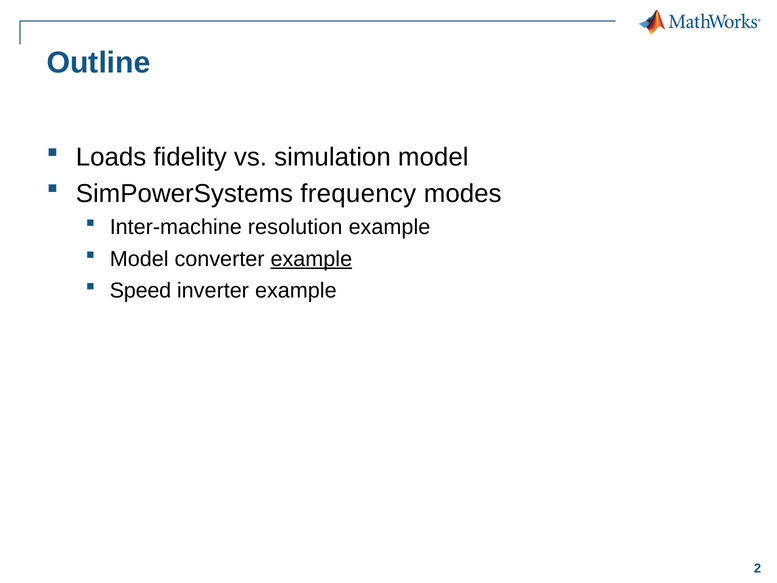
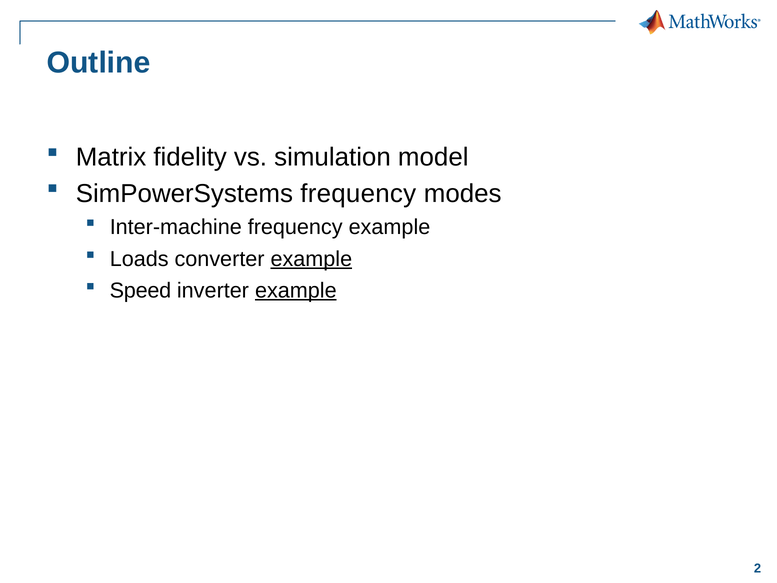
Loads: Loads -> Matrix (111, 157)
Inter-machine resolution: resolution -> frequency (295, 227)
Model: Model -> Loads (139, 259)
example underline: none -> present (296, 290)
